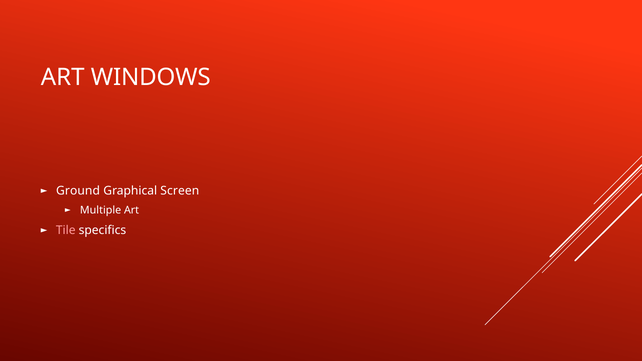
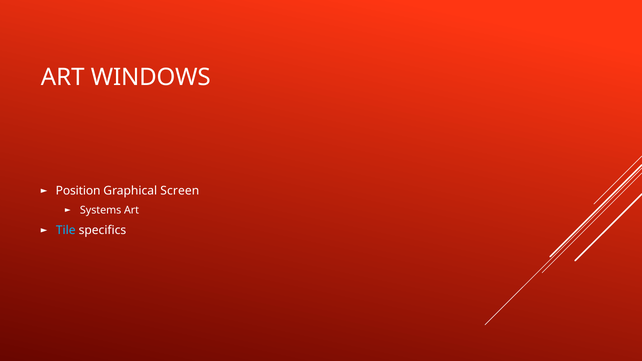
Ground: Ground -> Position (78, 191)
Multiple: Multiple -> Systems (101, 210)
Tile colour: pink -> light blue (66, 231)
